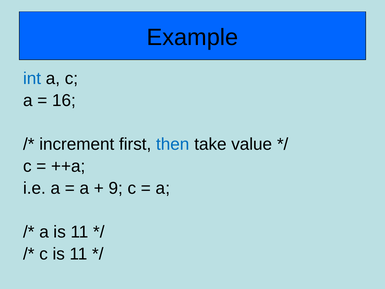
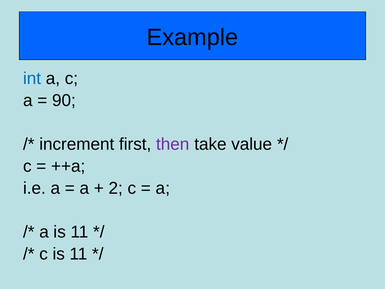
16: 16 -> 90 (64, 100)
then colour: blue -> purple (173, 144)
9: 9 -> 2 (116, 188)
